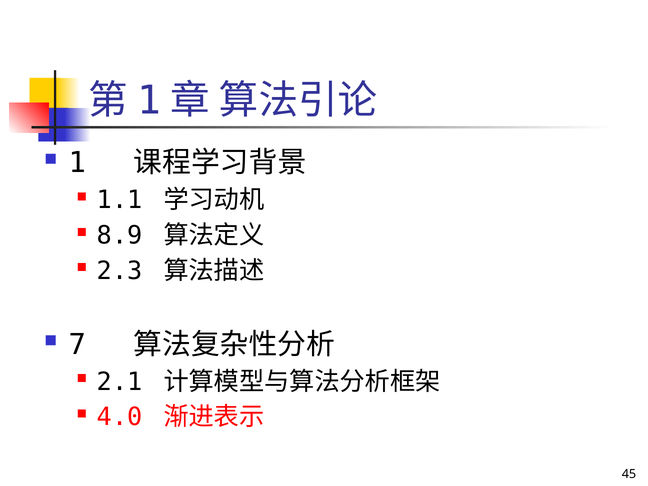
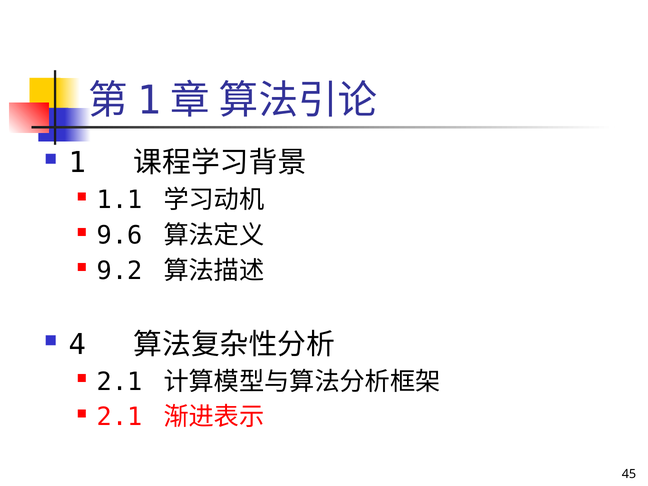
8.9: 8.9 -> 9.6 (120, 235)
2.3: 2.3 -> 9.2 (120, 271)
7: 7 -> 4 (77, 344)
4.0: 4.0 -> 2.1 (120, 417)
